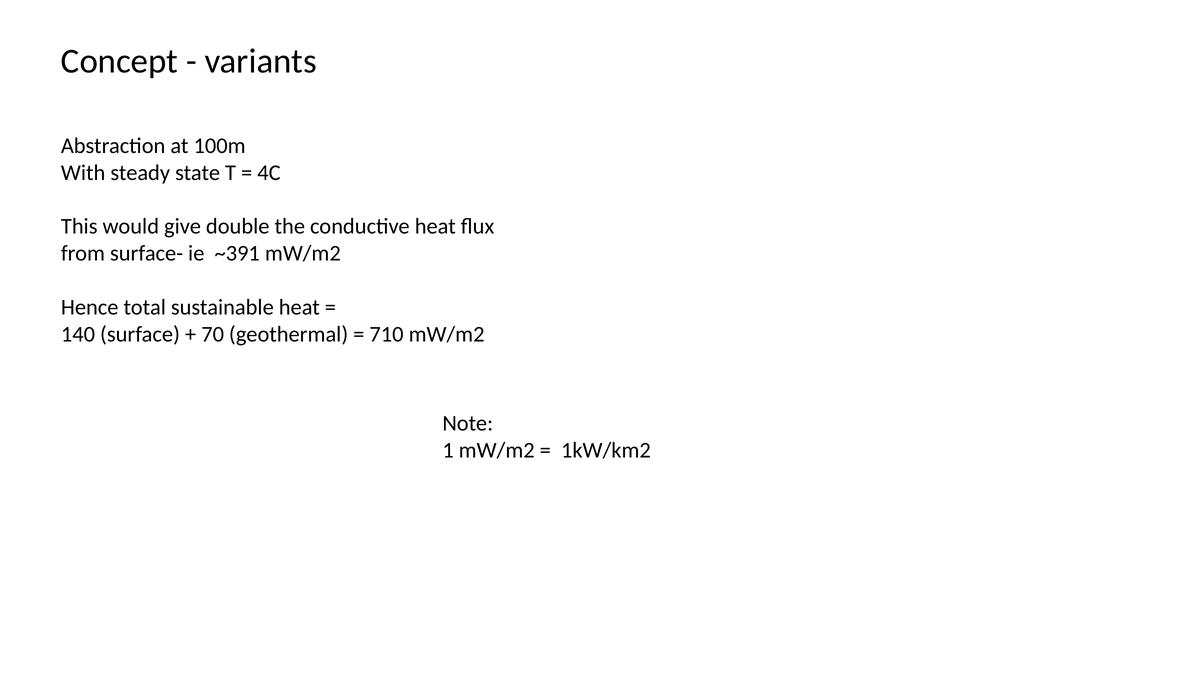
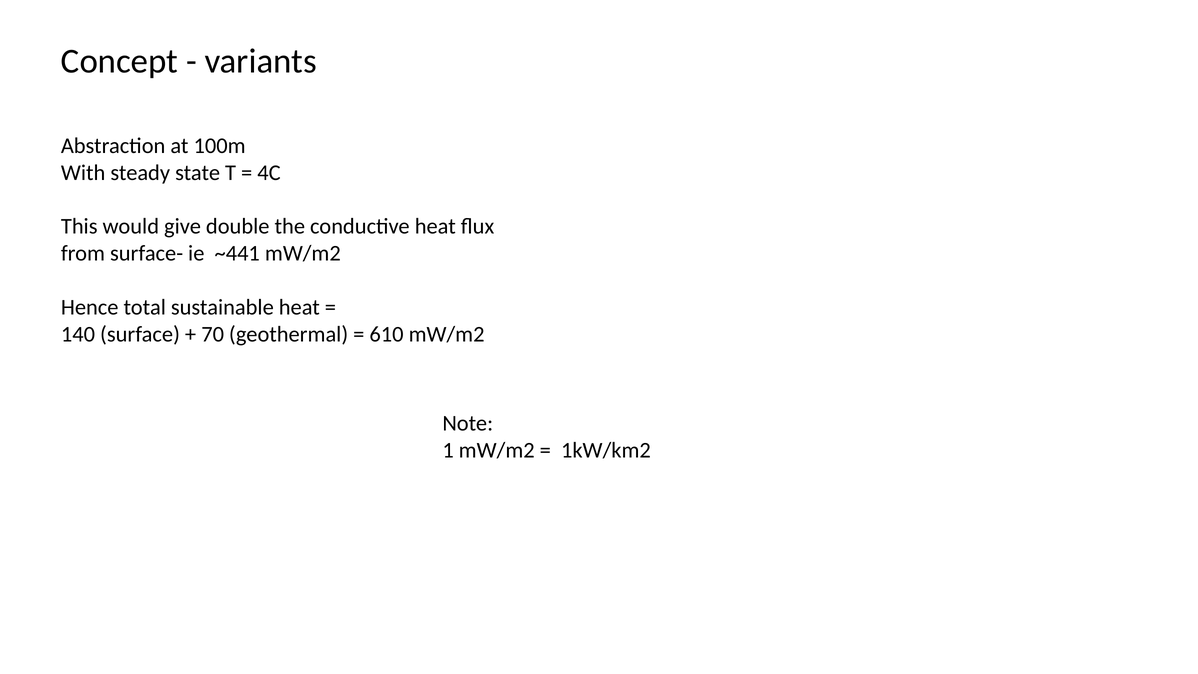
~391: ~391 -> ~441 (237, 253)
710: 710 -> 610 (387, 334)
